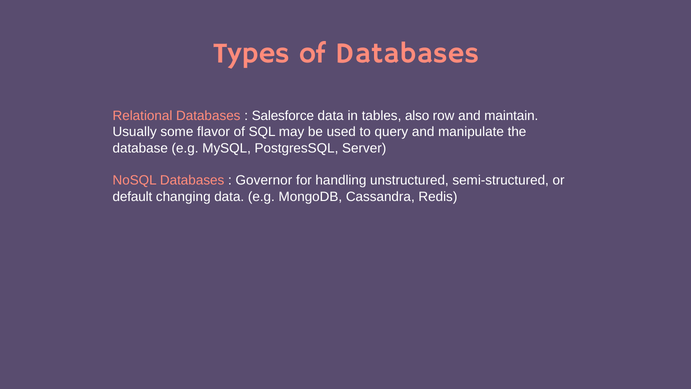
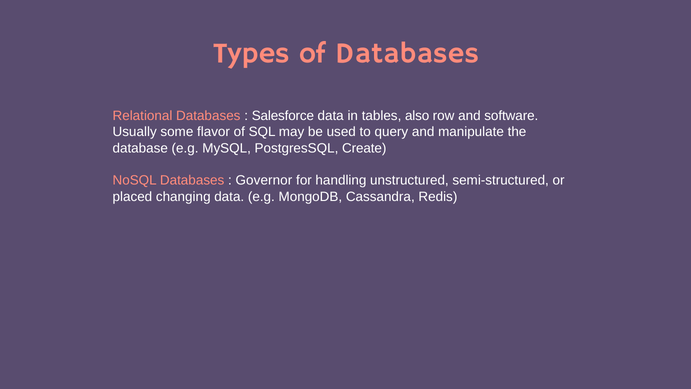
maintain: maintain -> software (511, 116)
Server: Server -> Create (364, 148)
default: default -> placed (132, 196)
